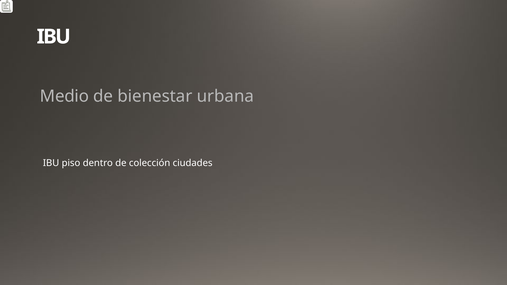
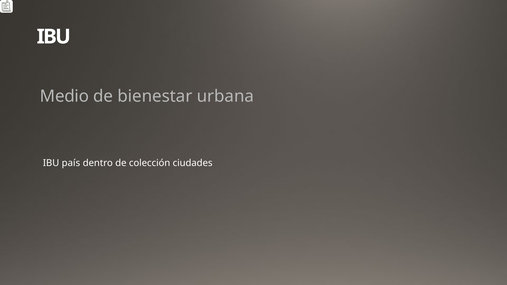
piso: piso -> país (71, 163)
